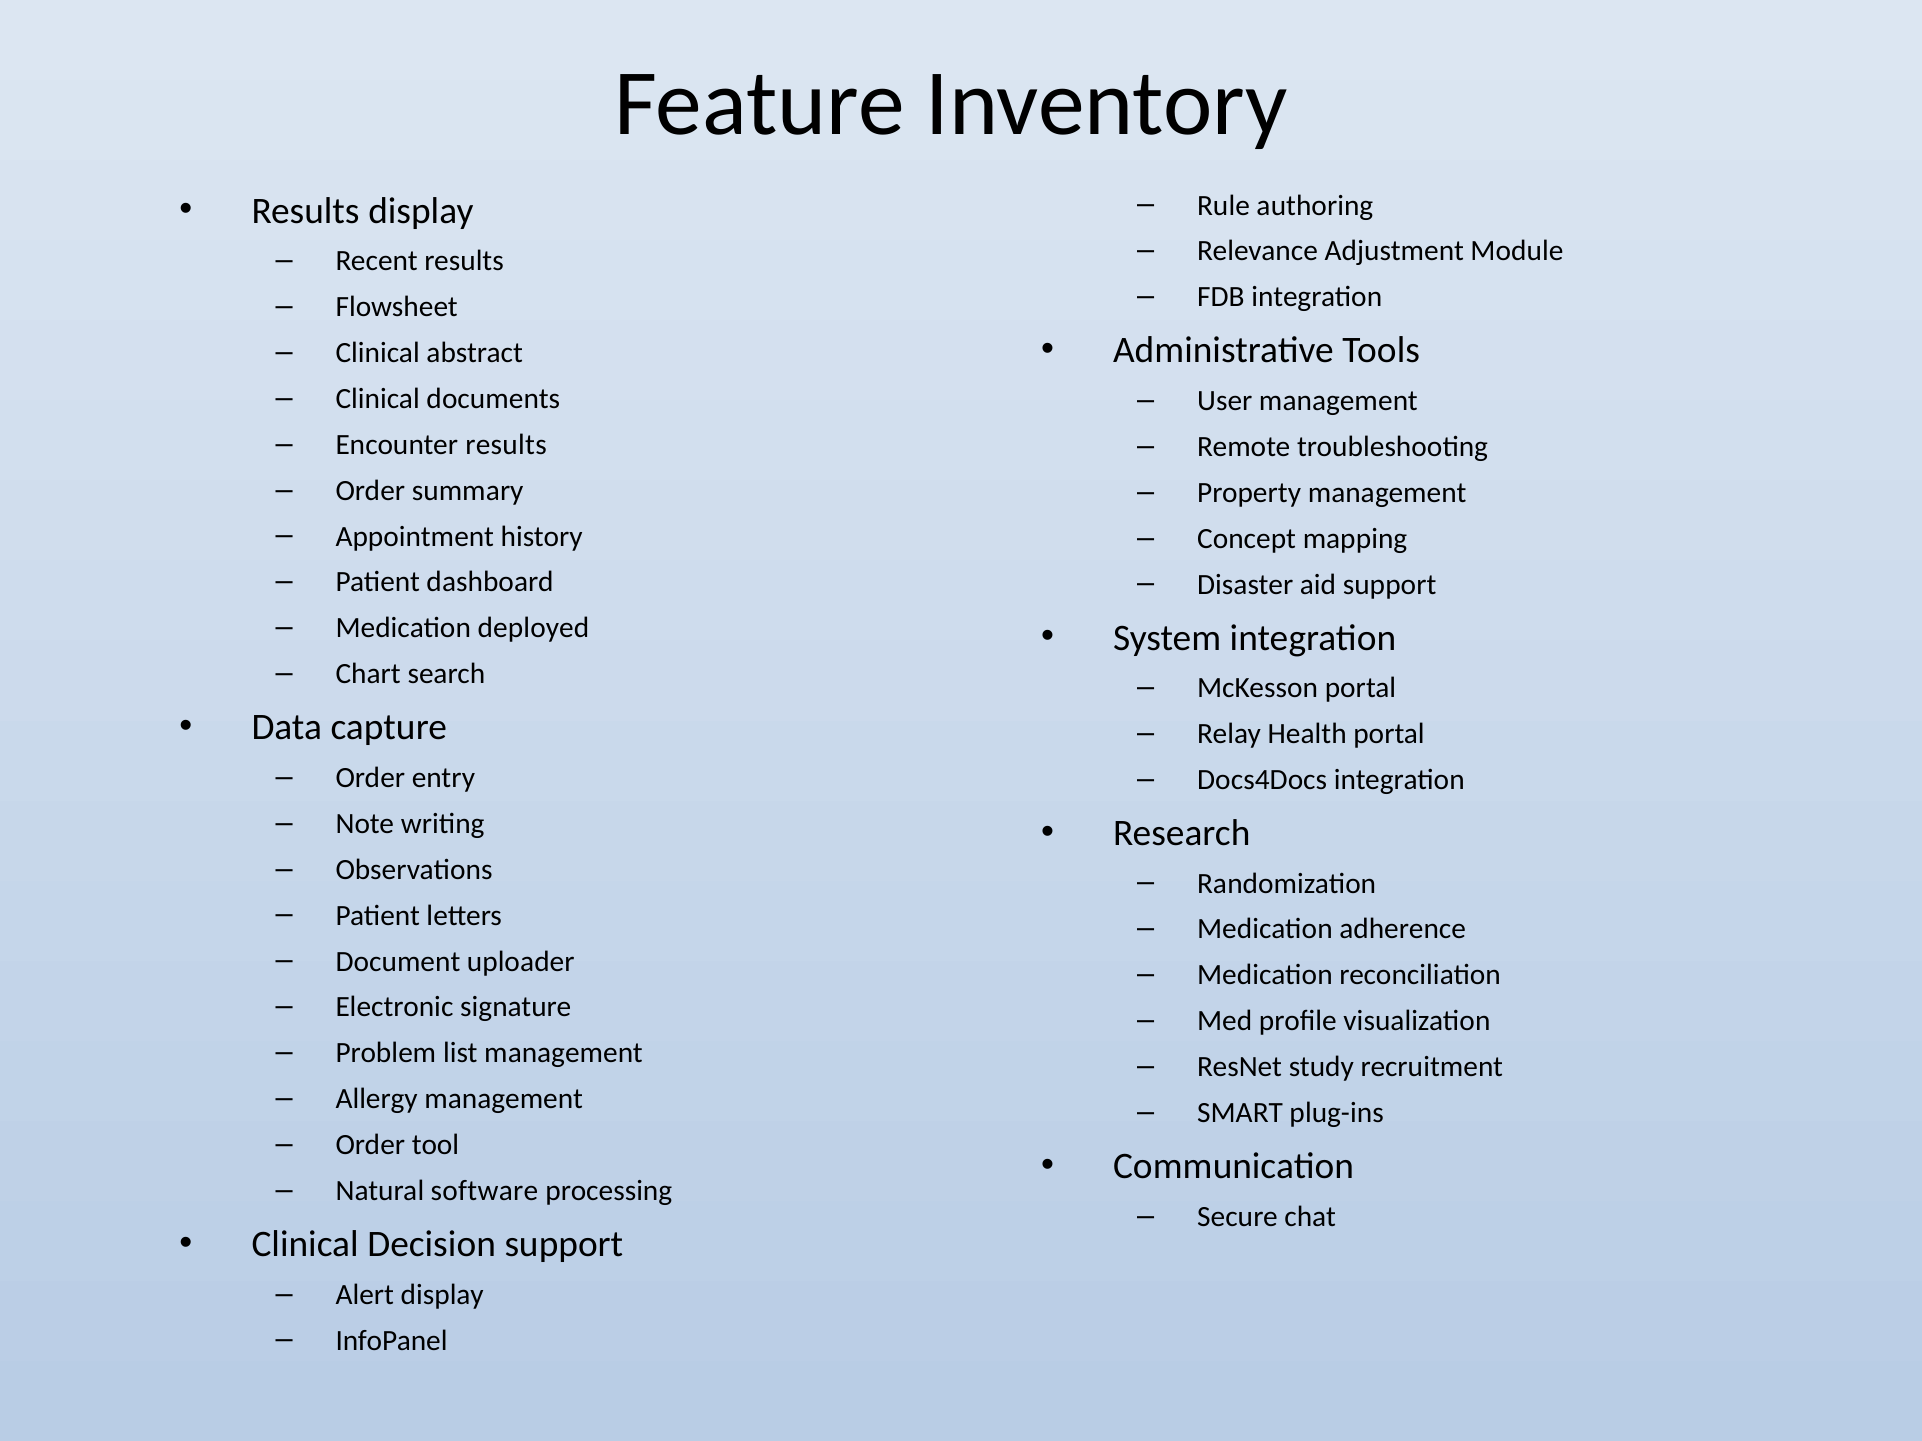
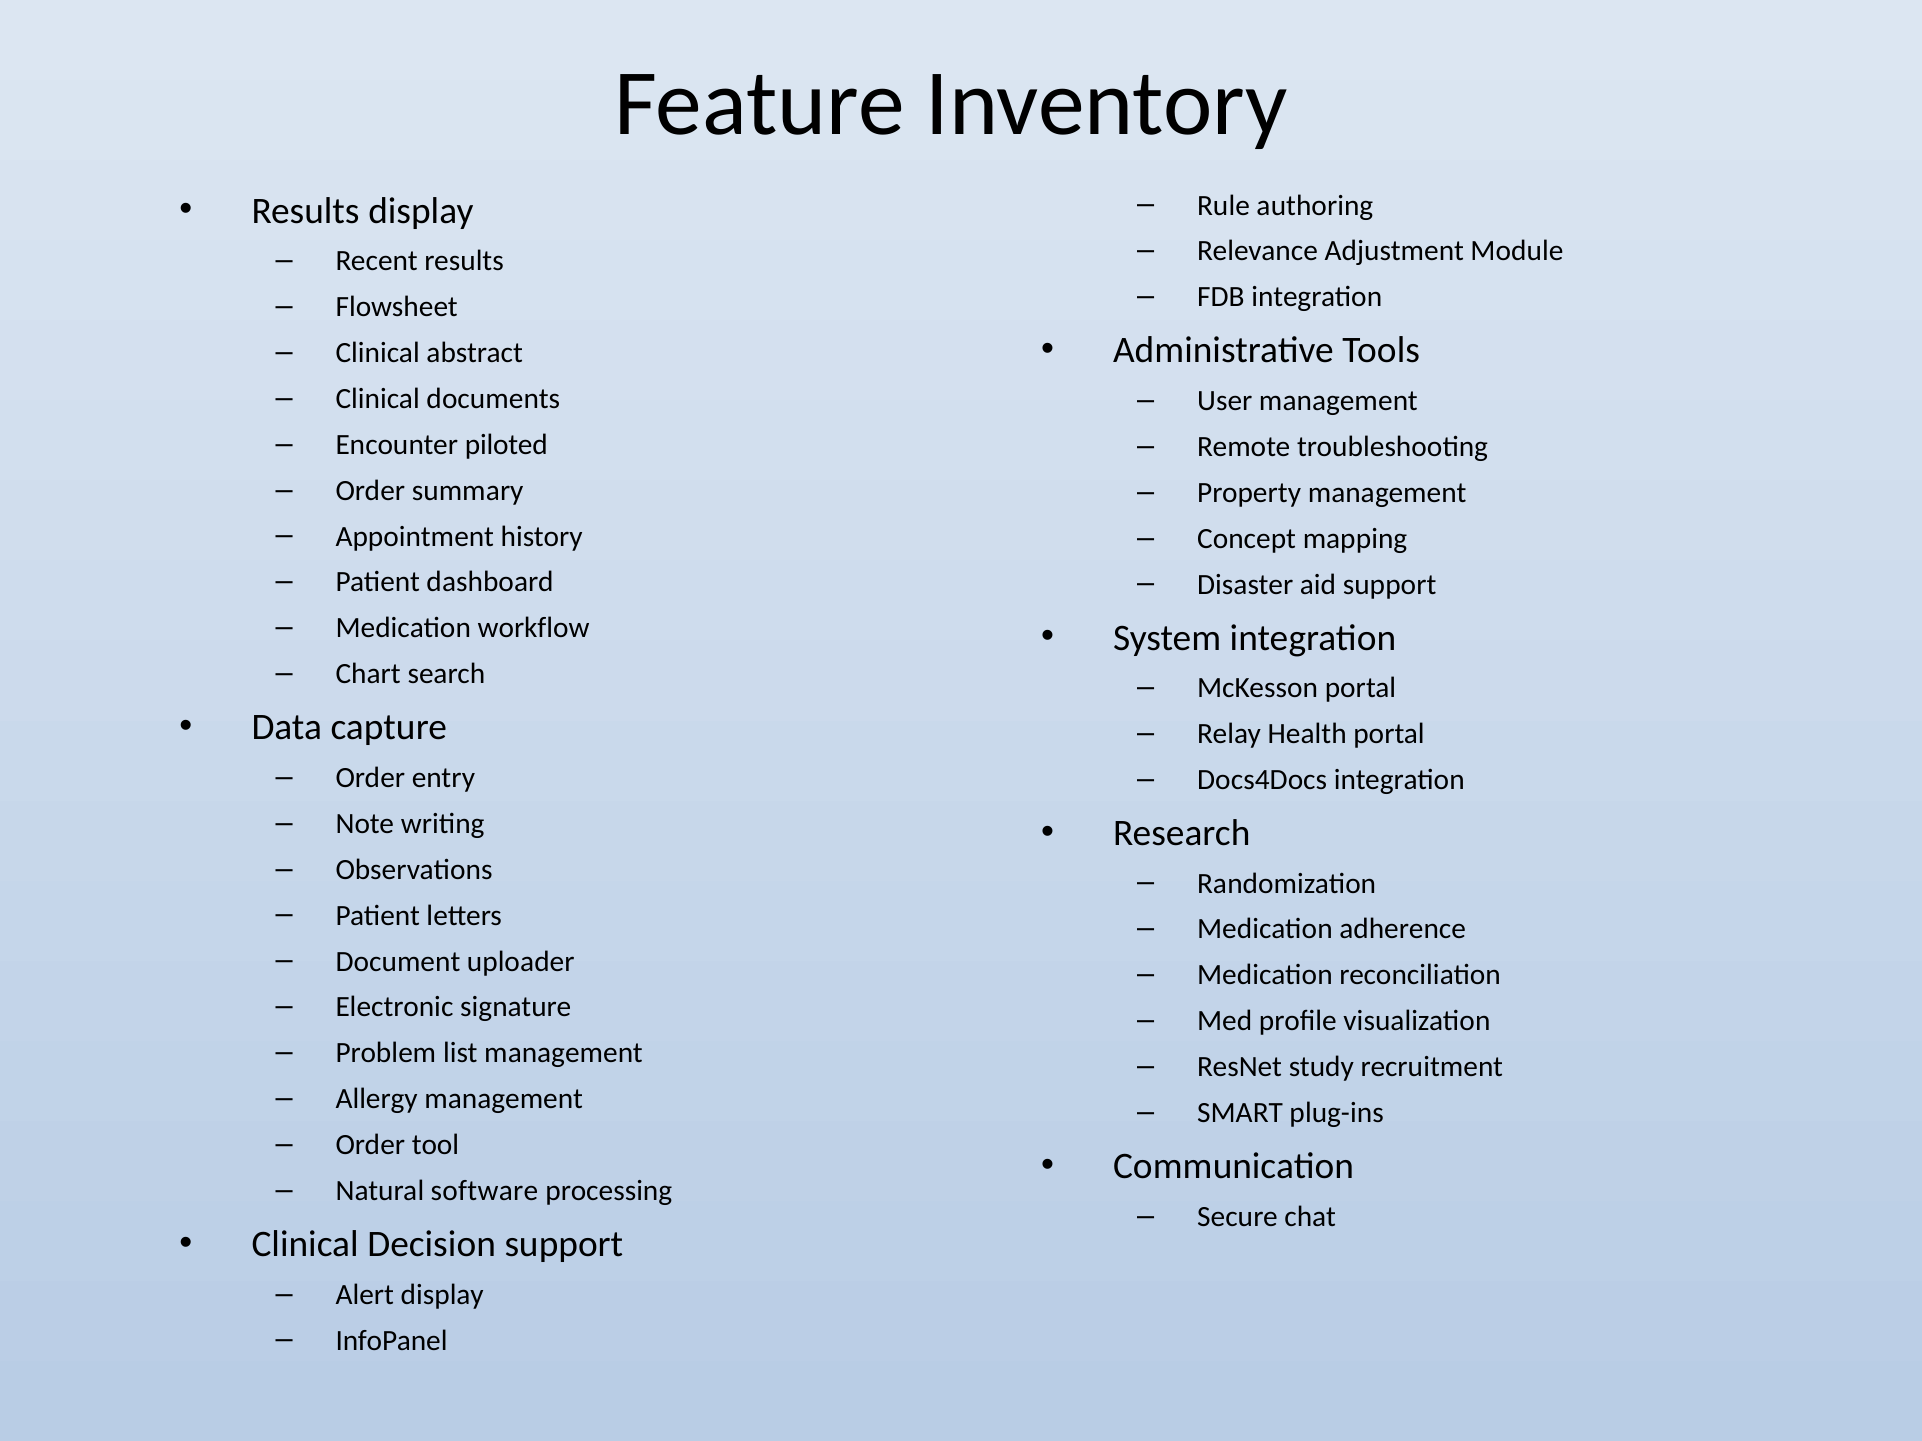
Encounter results: results -> piloted (506, 445)
deployed: deployed -> workflow (534, 628)
